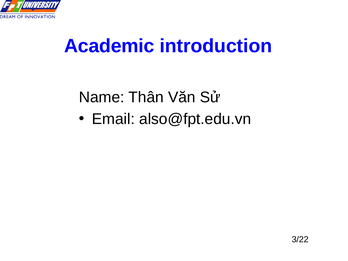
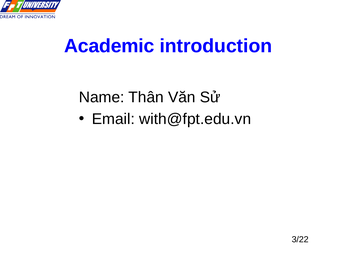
also@fpt.edu.vn: also@fpt.edu.vn -> with@fpt.edu.vn (195, 119)
